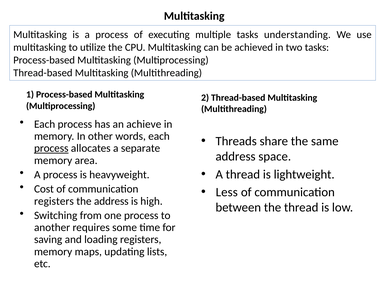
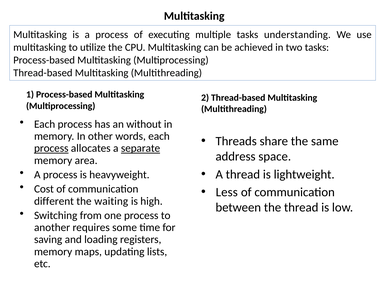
achieve: achieve -> without (144, 124)
separate underline: none -> present (141, 148)
registers: registers -> different (54, 201)
the address: address -> waiting (111, 201)
